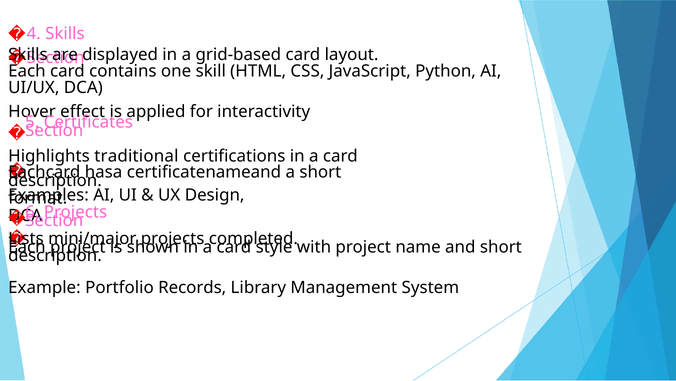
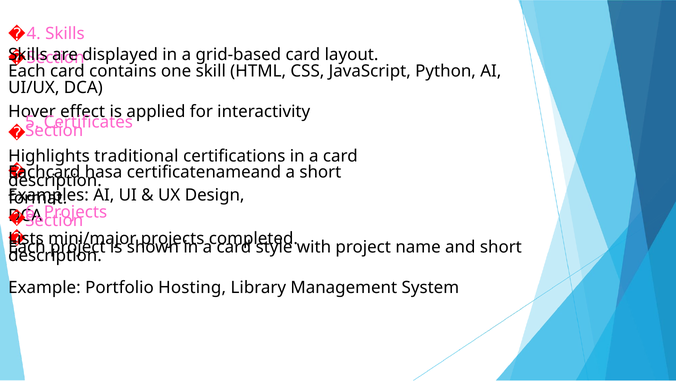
Records: Records -> Hosting (192, 288)
